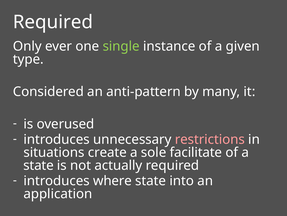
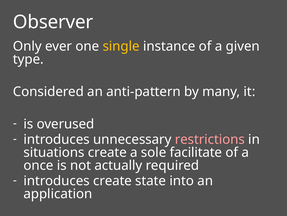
Required: Required -> Observer (53, 22)
single colour: light green -> yellow (121, 46)
state: state -> once (38, 165)
introduces where: where -> create (112, 180)
